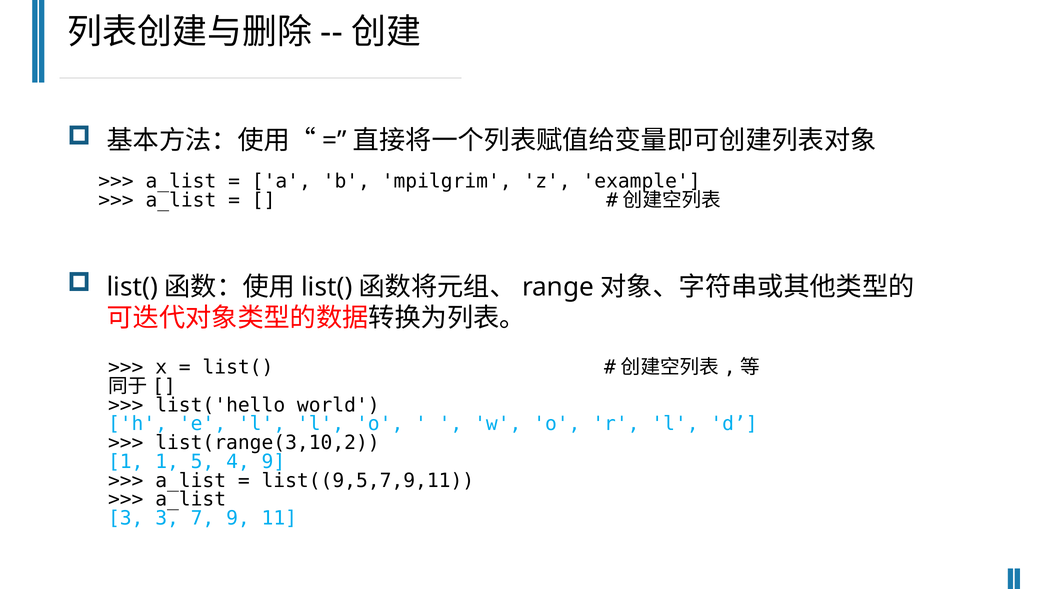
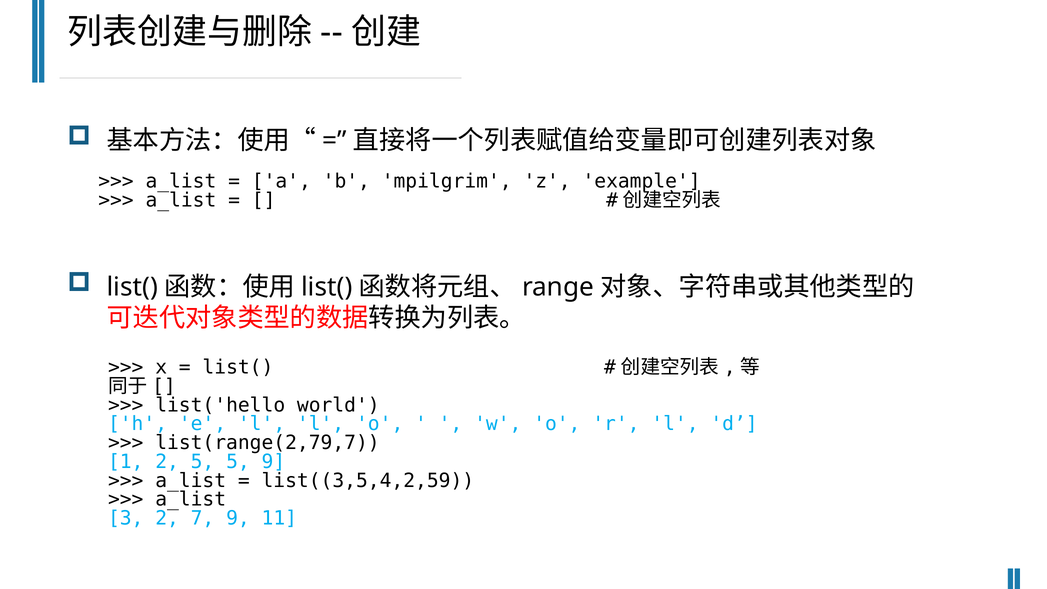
list(range(3,10,2: list(range(3,10,2 -> list(range(2,79,7 (267, 443)
1 1: 1 -> 2 (167, 462)
5 4: 4 -> 5 (238, 462)
list((9,5,7,9,11: list((9,5,7,9,11 -> list((3,5,4,2,59 (368, 481)
3 3: 3 -> 2 (167, 518)
